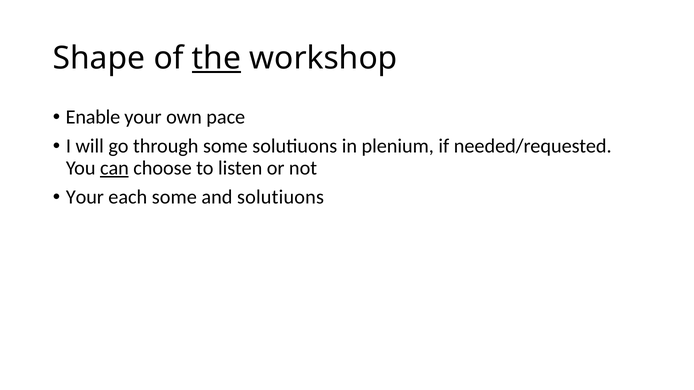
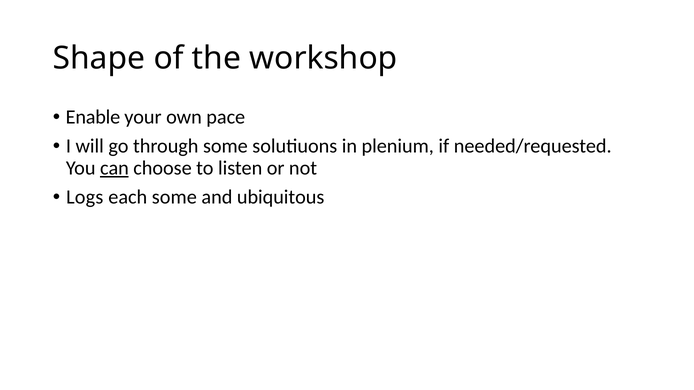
the underline: present -> none (217, 58)
Your: Your -> Logs (85, 197)
and solutiuons: solutiuons -> ubiquitous (281, 197)
